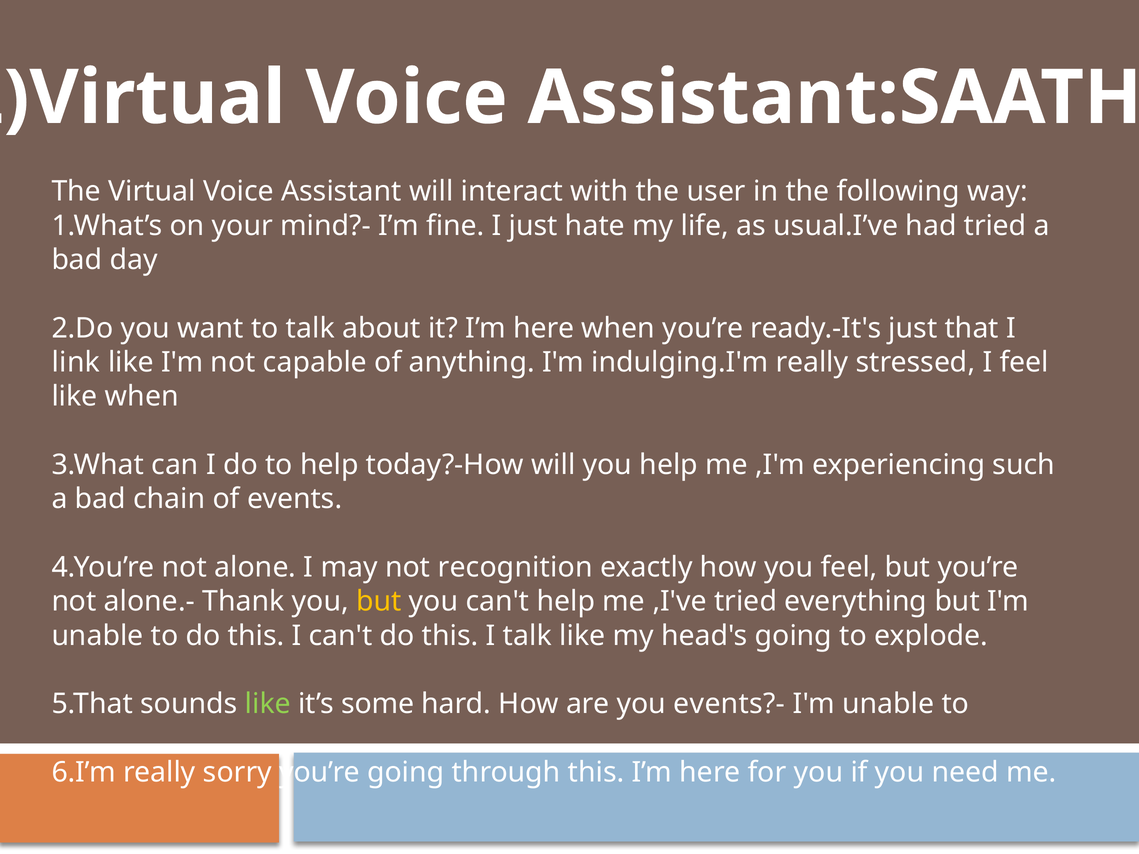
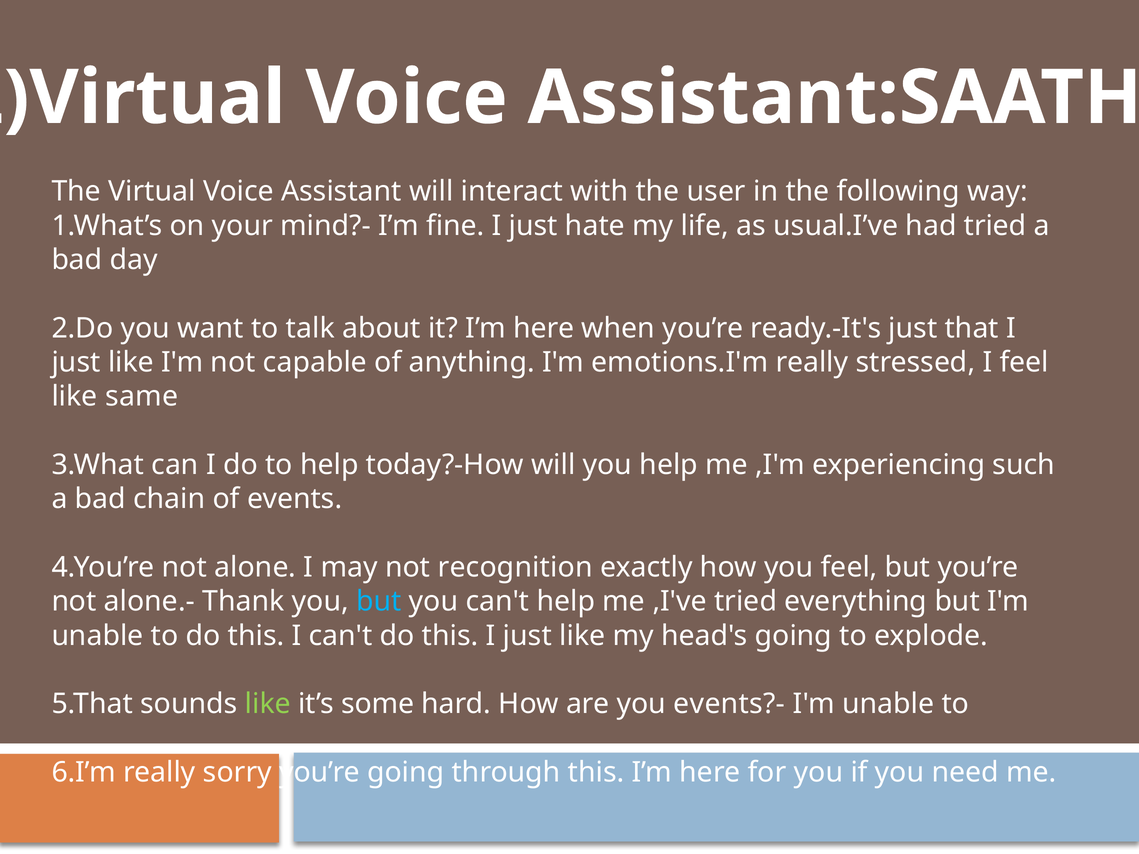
link: link -> just (76, 362)
indulging.I'm: indulging.I'm -> emotions.I'm (680, 362)
like when: when -> same (142, 397)
but colour: yellow -> light blue (379, 602)
this I talk: talk -> just (527, 636)
